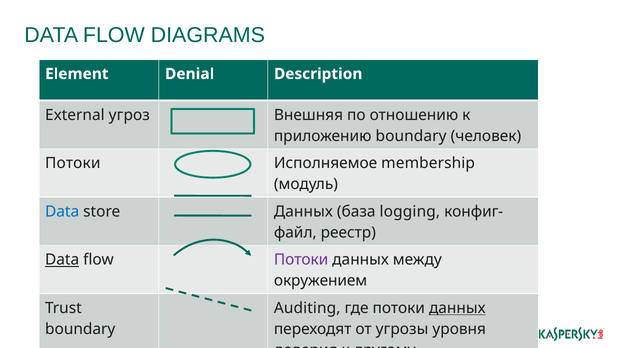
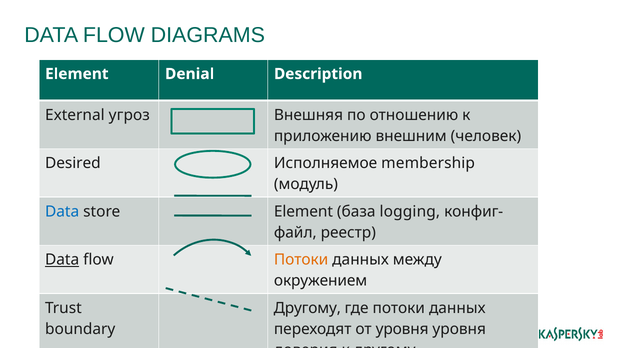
приложению boundary: boundary -> внешним (411, 136)
Потоки: Потоки -> Desired (73, 163)
store Данных: Данных -> Element (303, 211)
Потоки colour: purple -> orange (301, 260)
Auditing: Auditing -> Другому (307, 308)
данных underline: present -> none (457, 308)
от угрозы: угрозы -> уровня (402, 329)
